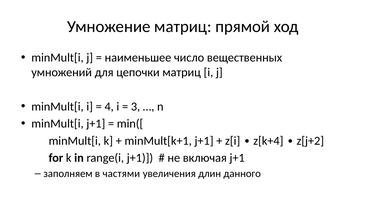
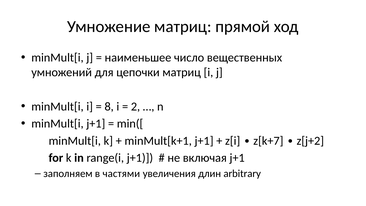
4: 4 -> 8 (109, 106)
3: 3 -> 2 (135, 106)
z[k+4: z[k+4 -> z[k+7 (268, 141)
данного: данного -> arbitrary (242, 173)
